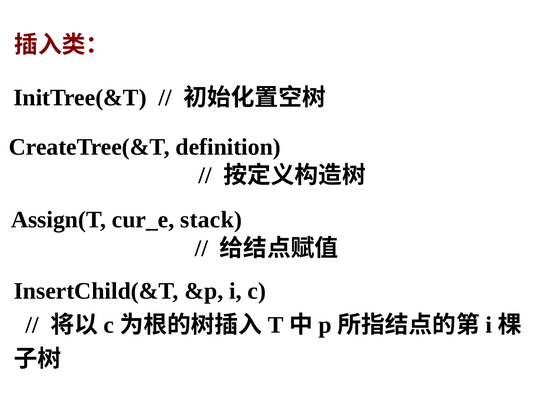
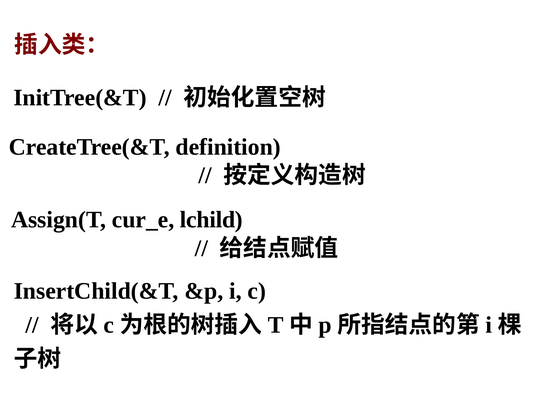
stack: stack -> lchild (211, 220)
